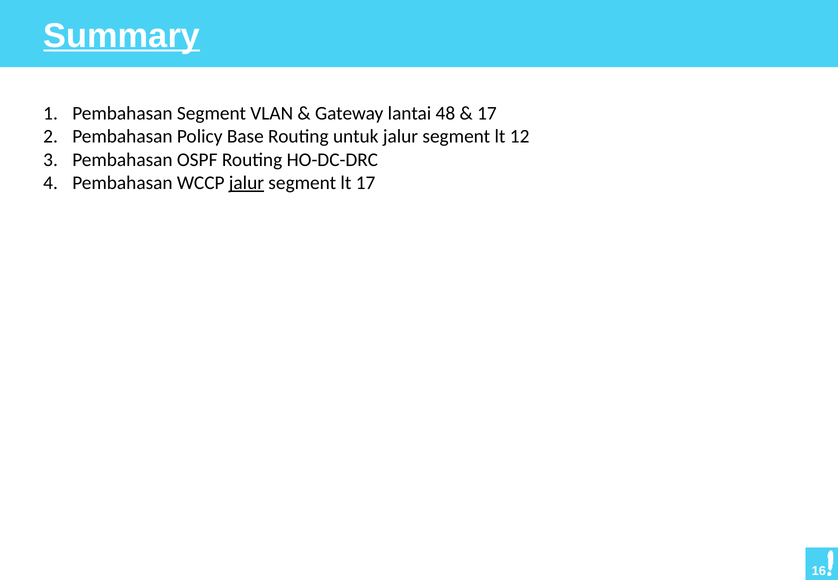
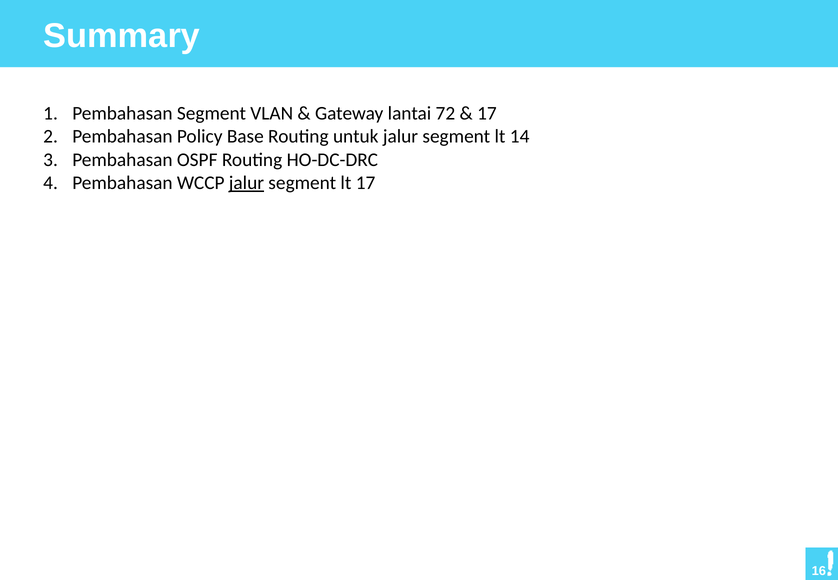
Summary underline: present -> none (122, 36)
48: 48 -> 72 (445, 113)
12: 12 -> 14 (520, 137)
